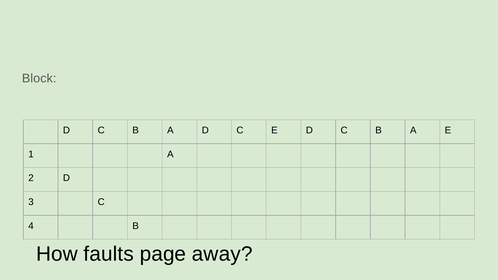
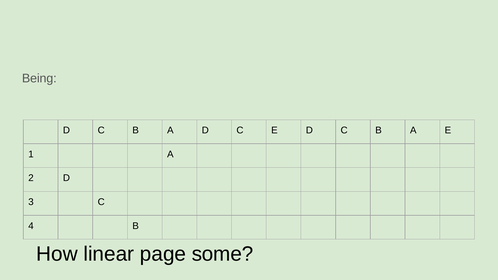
Block: Block -> Being (39, 78)
faults: faults -> linear (109, 254)
away: away -> some (222, 254)
